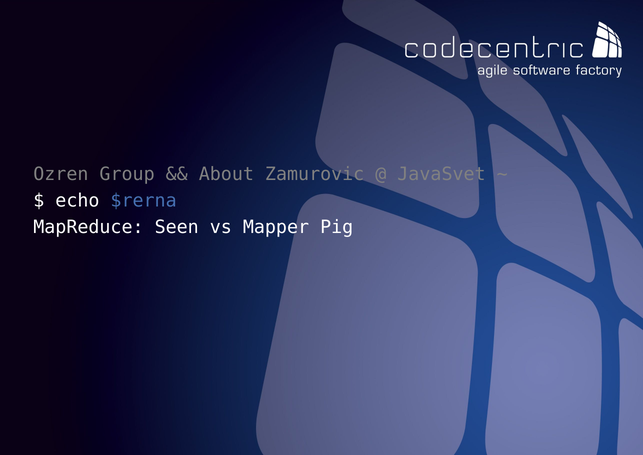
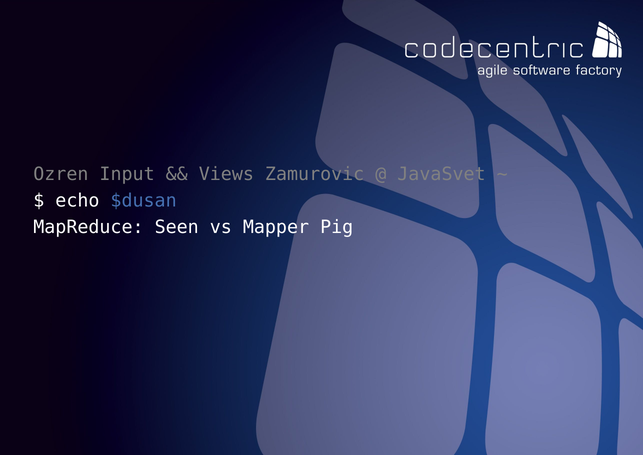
Group: Group -> Input (127, 174)
About: About -> Views (226, 174)
$rerna: $rerna -> $dusan (144, 201)
